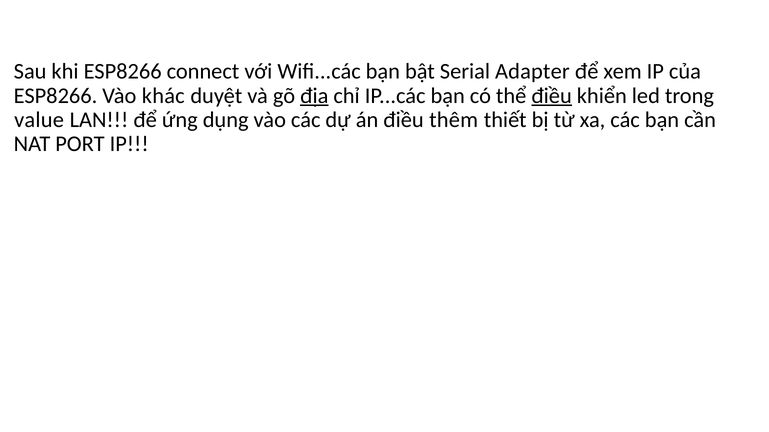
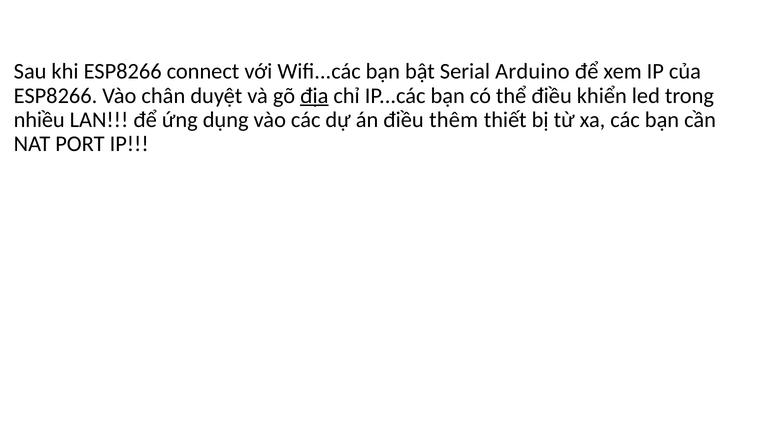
Adapter: Adapter -> Arduino (532, 72)
khác: khác -> chân (163, 96)
điều underline: present -> none (552, 96)
value: value -> nhiều (39, 120)
